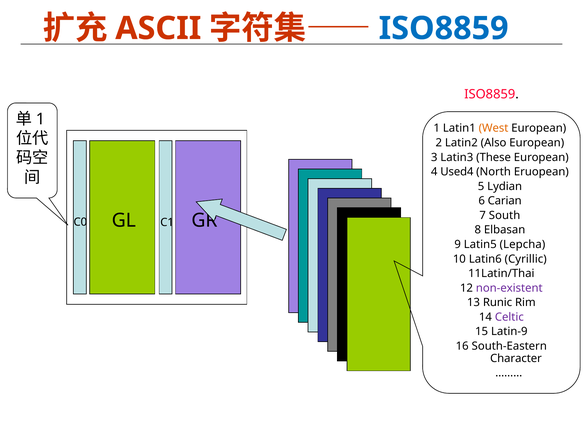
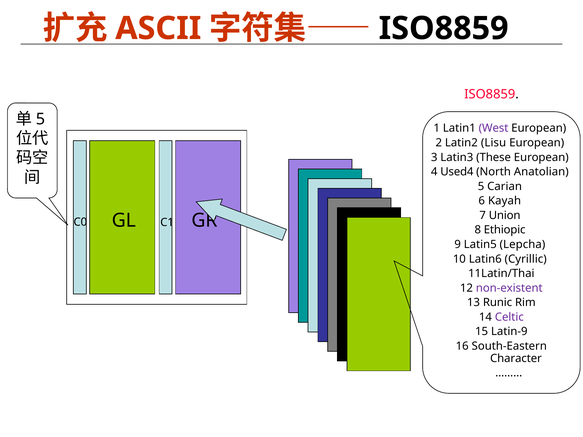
ISO8859 colour: blue -> black (444, 28)
1: 1 -> 5 (40, 119)
West colour: orange -> purple (494, 128)
Also: Also -> Lisu (494, 143)
Eruopean: Eruopean -> Anatolian (541, 172)
Lydian: Lydian -> Carian (505, 186)
Carian: Carian -> Kayah (505, 201)
South: South -> Union (505, 216)
Elbasan: Elbasan -> Ethiopic (505, 230)
